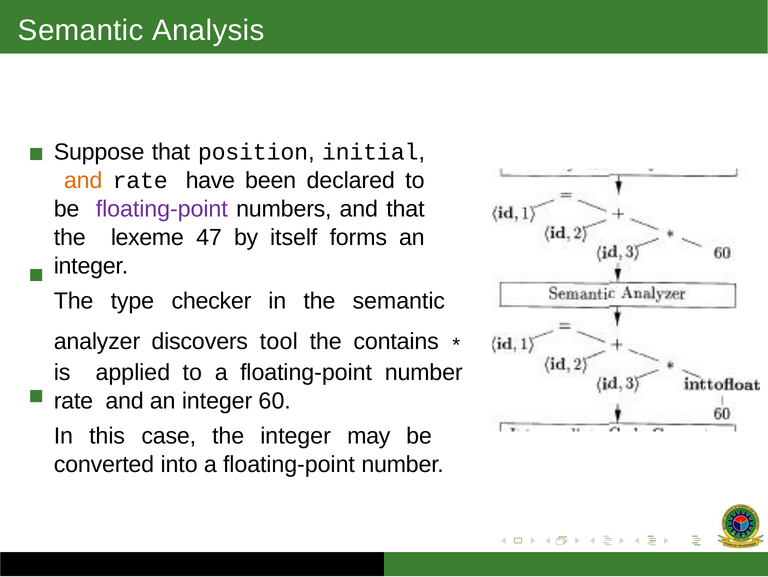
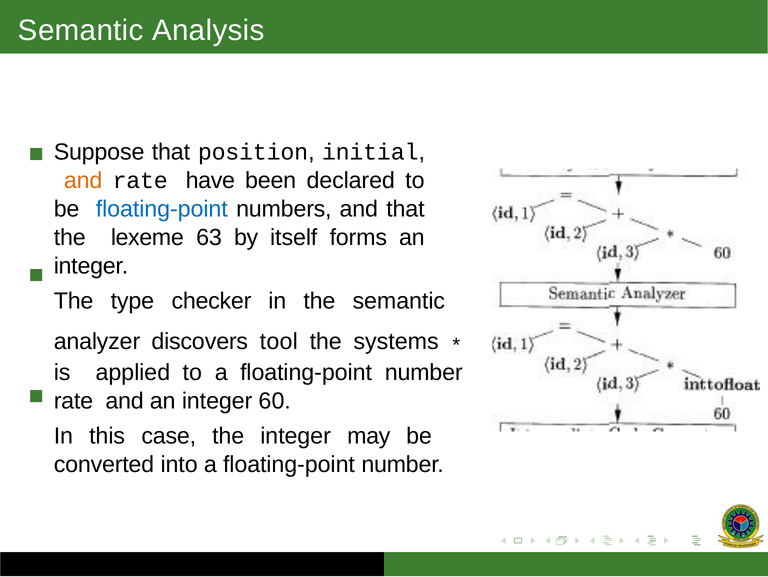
floating-point colour: purple -> blue (162, 209)
47: 47 -> 63 (209, 237)
contains: contains -> systems (396, 341)
